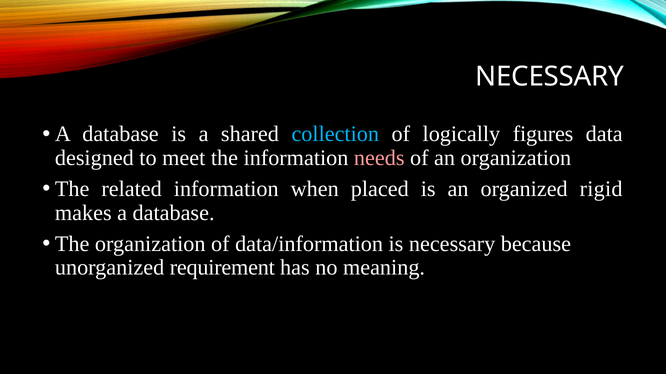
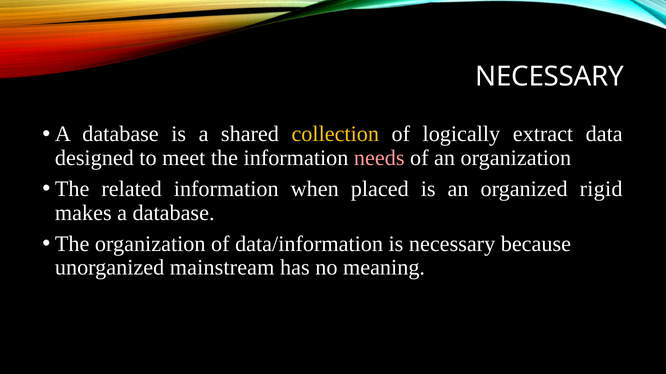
collection colour: light blue -> yellow (335, 134)
figures: figures -> extract (543, 134)
requirement: requirement -> mainstream (222, 268)
